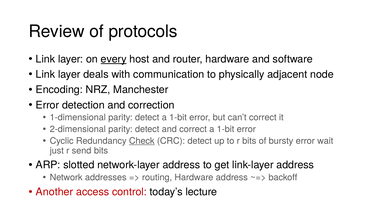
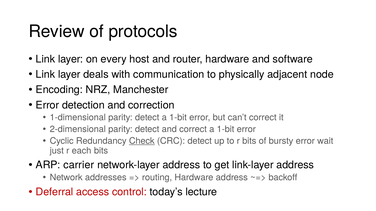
every underline: present -> none (114, 59)
send: send -> each (82, 151)
slotted: slotted -> carrier (79, 165)
Another: Another -> Deferral (55, 192)
